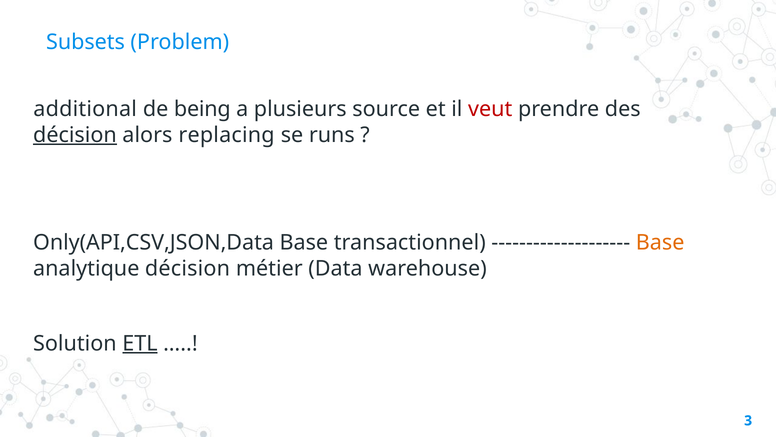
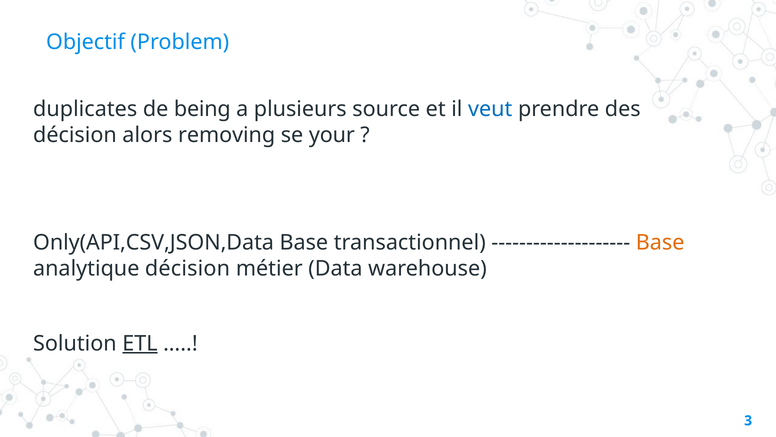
Subsets: Subsets -> Objectif (85, 42)
additional: additional -> duplicates (85, 109)
veut colour: red -> blue (490, 109)
décision underline: present -> none (75, 135)
replacing: replacing -> removing (227, 135)
runs: runs -> your (332, 135)
